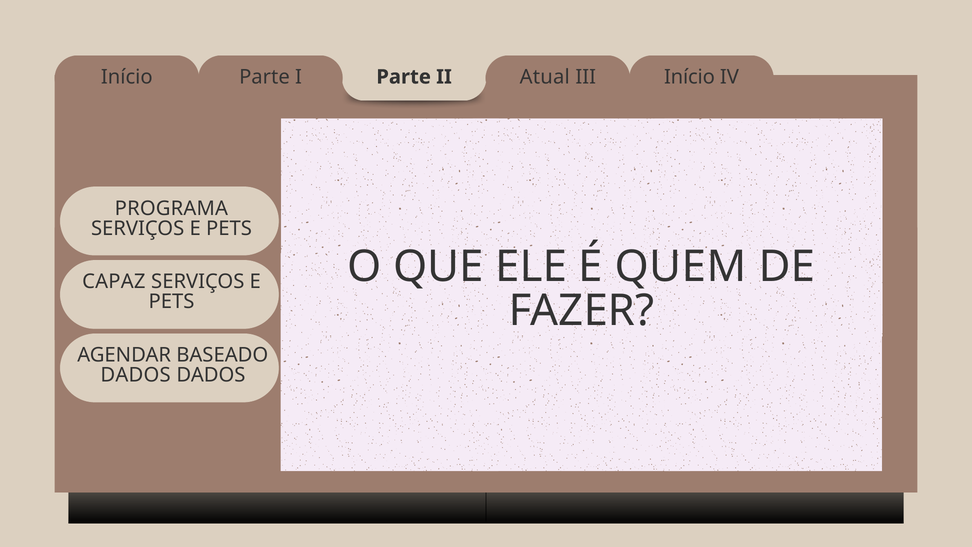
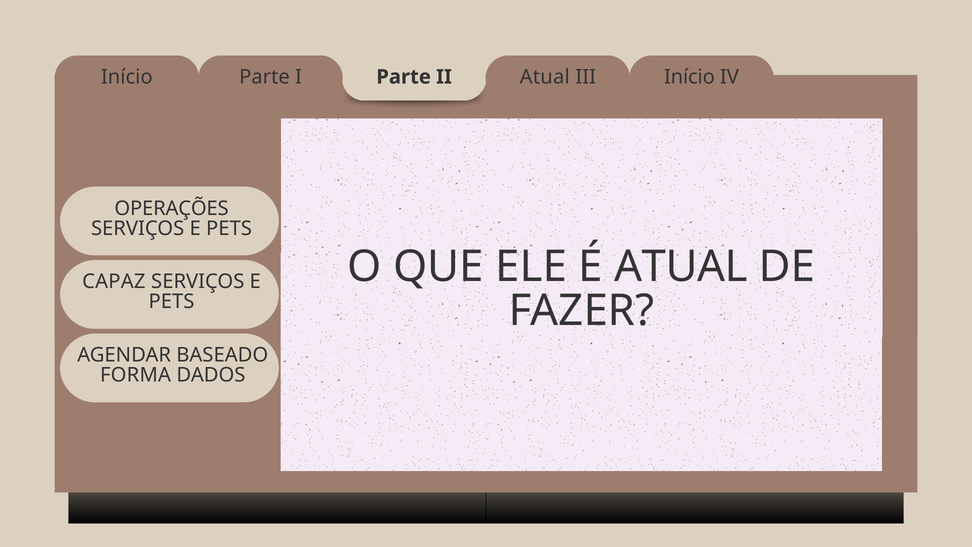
PROGRAMA: PROGRAMA -> OPERAÇÕES (172, 208)
É QUEM: QUEM -> ATUAL (681, 267)
DADOS: DADOS -> FORMA (136, 375)
